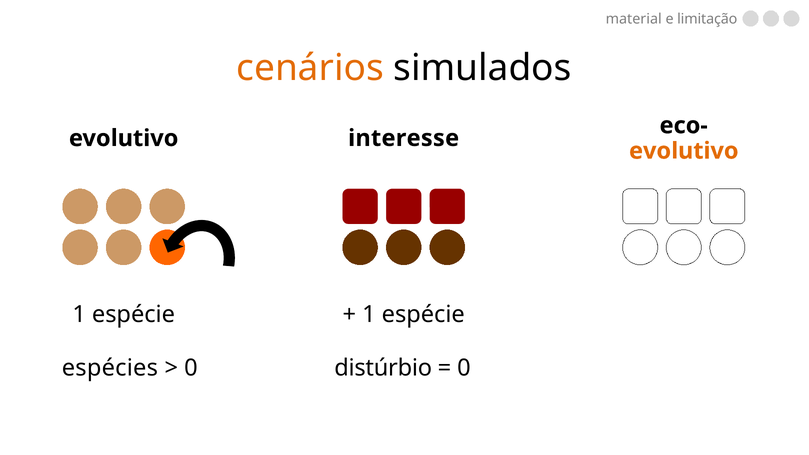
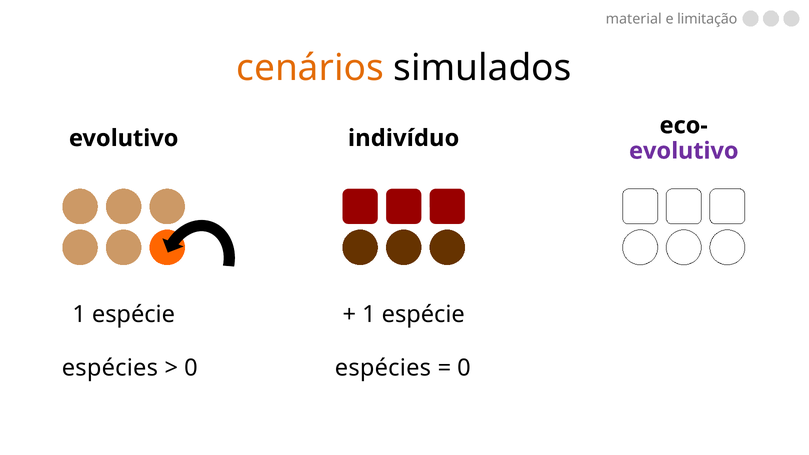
interesse: interesse -> indivíduo (404, 138)
evolutivo colour: orange -> purple (684, 151)
0 distúrbio: distúrbio -> espécies (383, 368)
